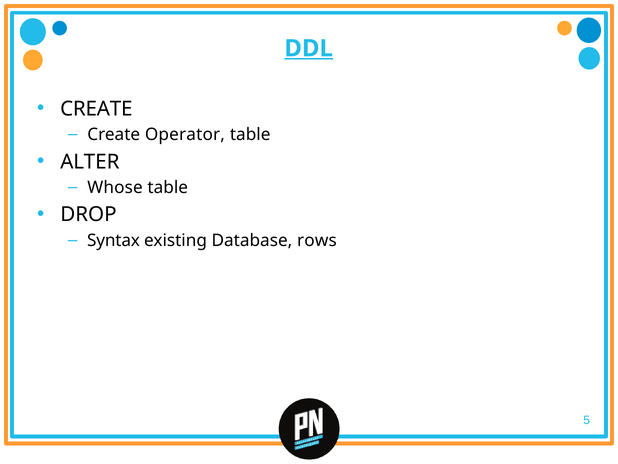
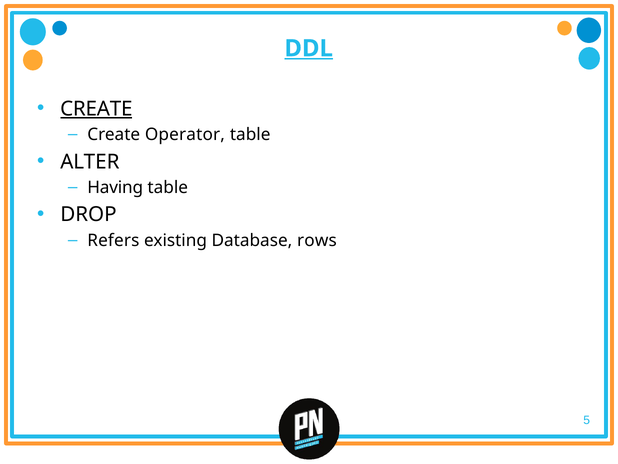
CREATE underline: none -> present (96, 109)
Whose: Whose -> Having (115, 187)
Syntax: Syntax -> Refers (113, 240)
